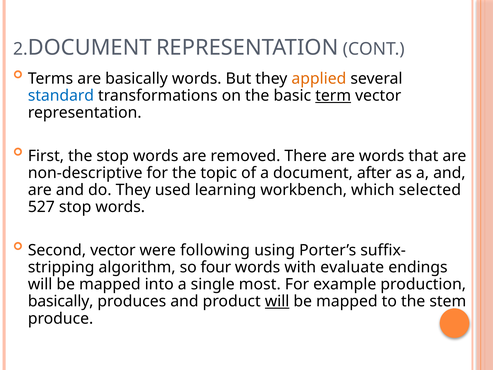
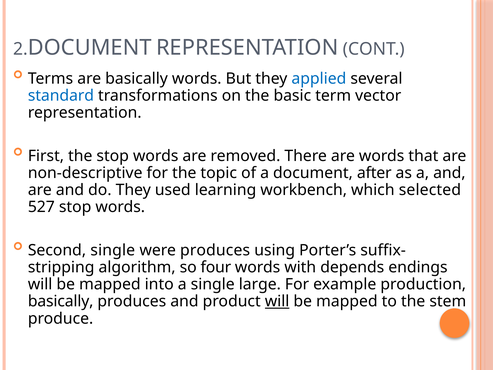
applied colour: orange -> blue (319, 79)
term underline: present -> none (333, 96)
Second vector: vector -> single (113, 250)
were following: following -> produces (215, 250)
evaluate: evaluate -> depends (352, 267)
most: most -> large (260, 284)
